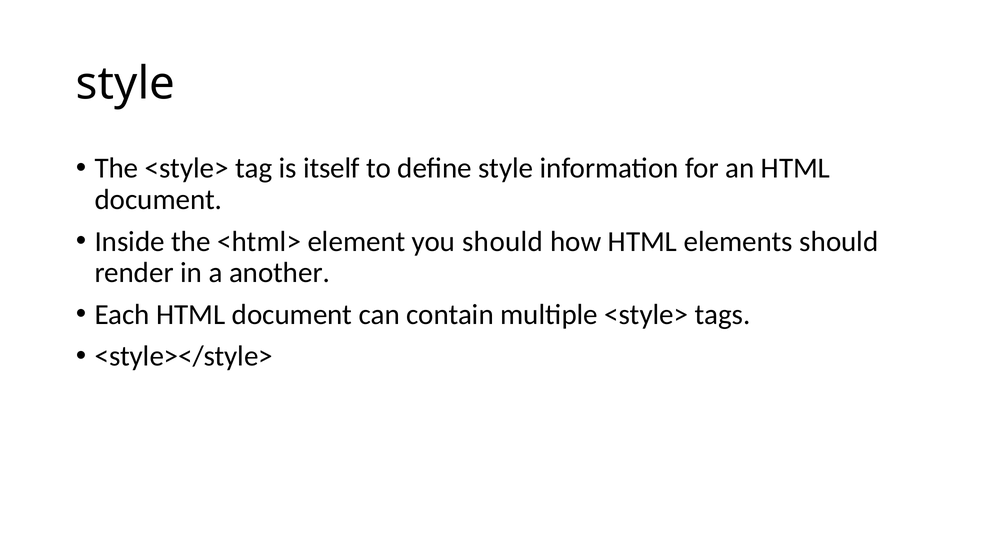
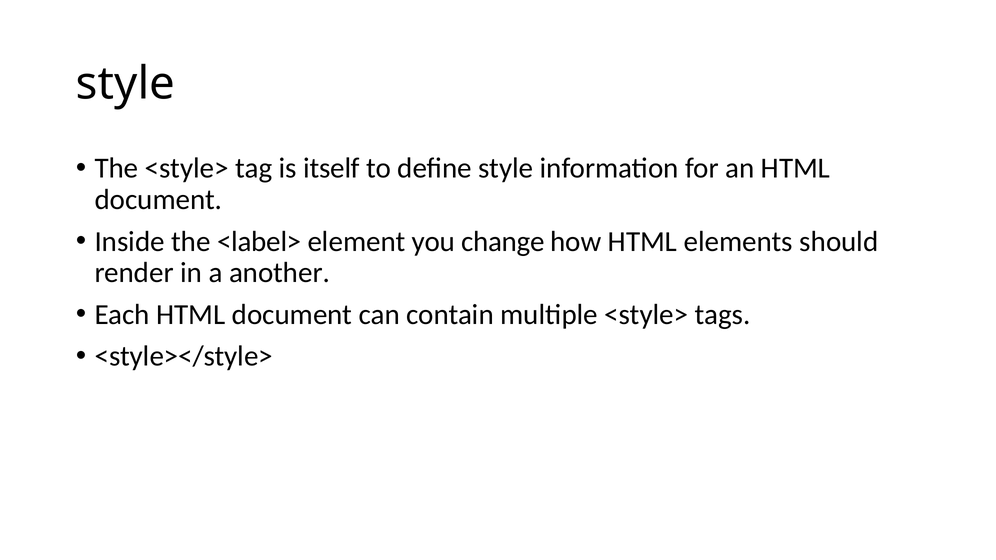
<html>: <html> -> <label> (259, 242)
you should: should -> change (503, 242)
